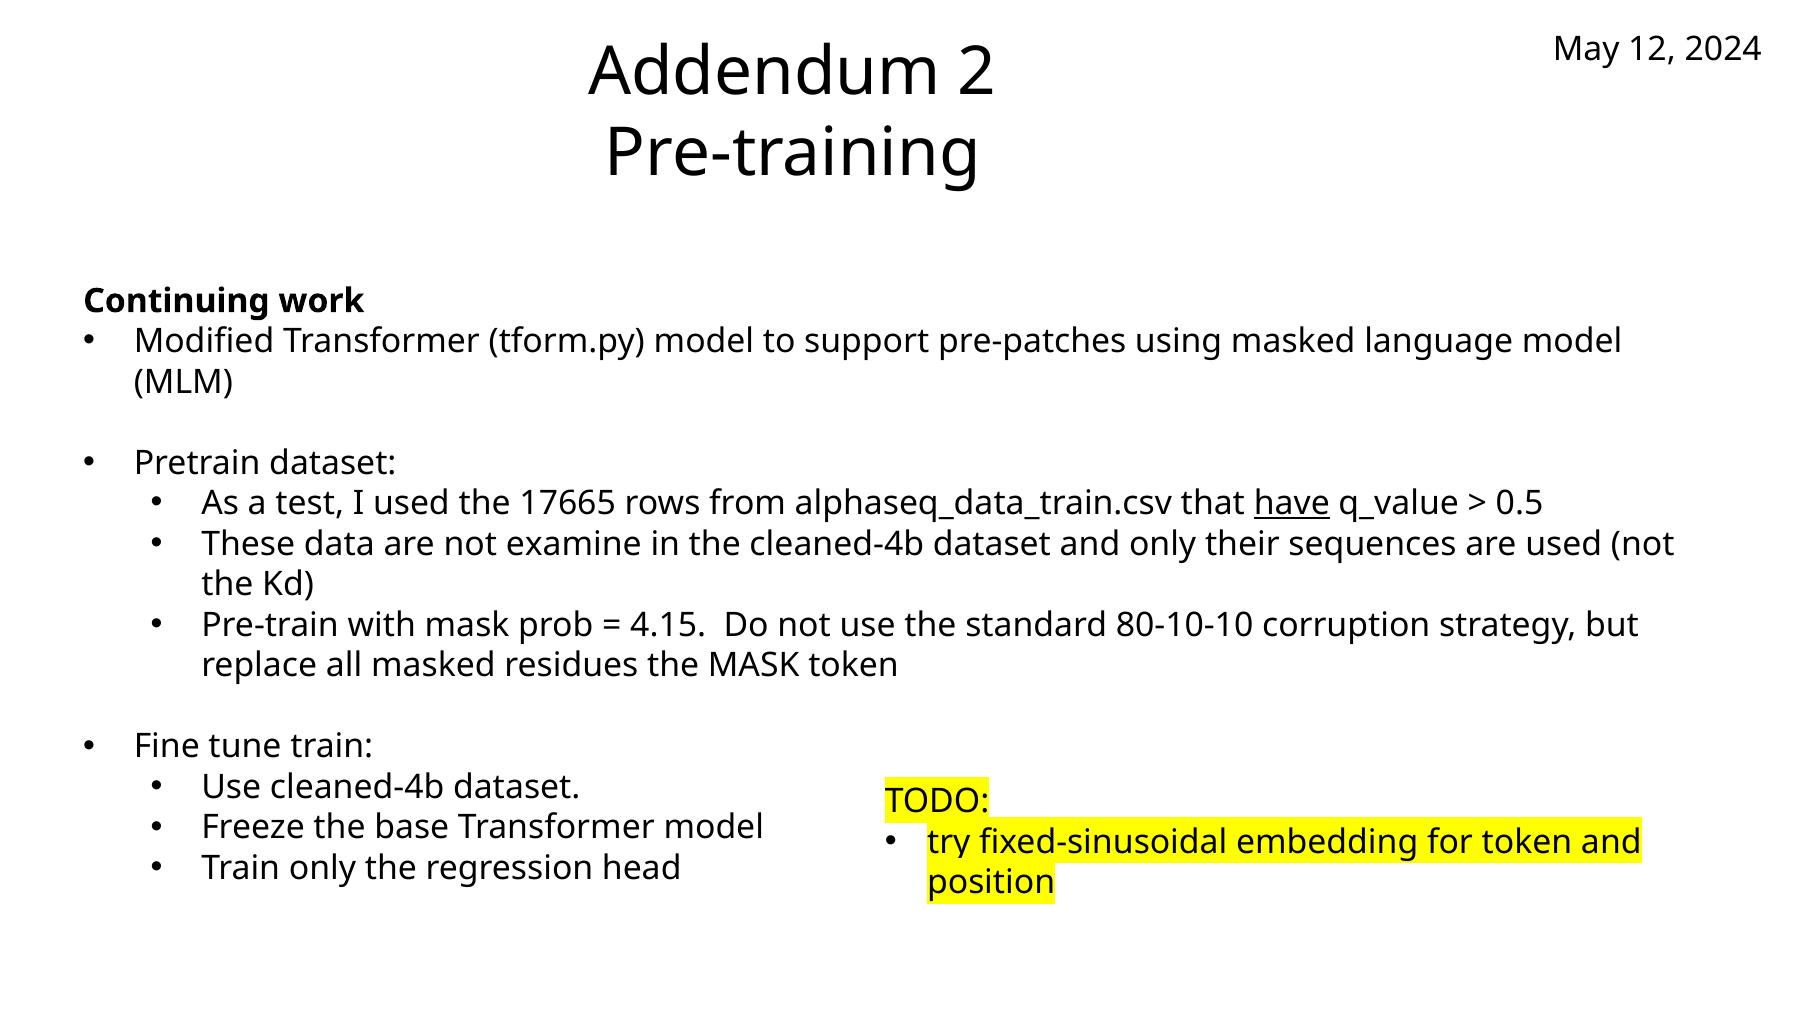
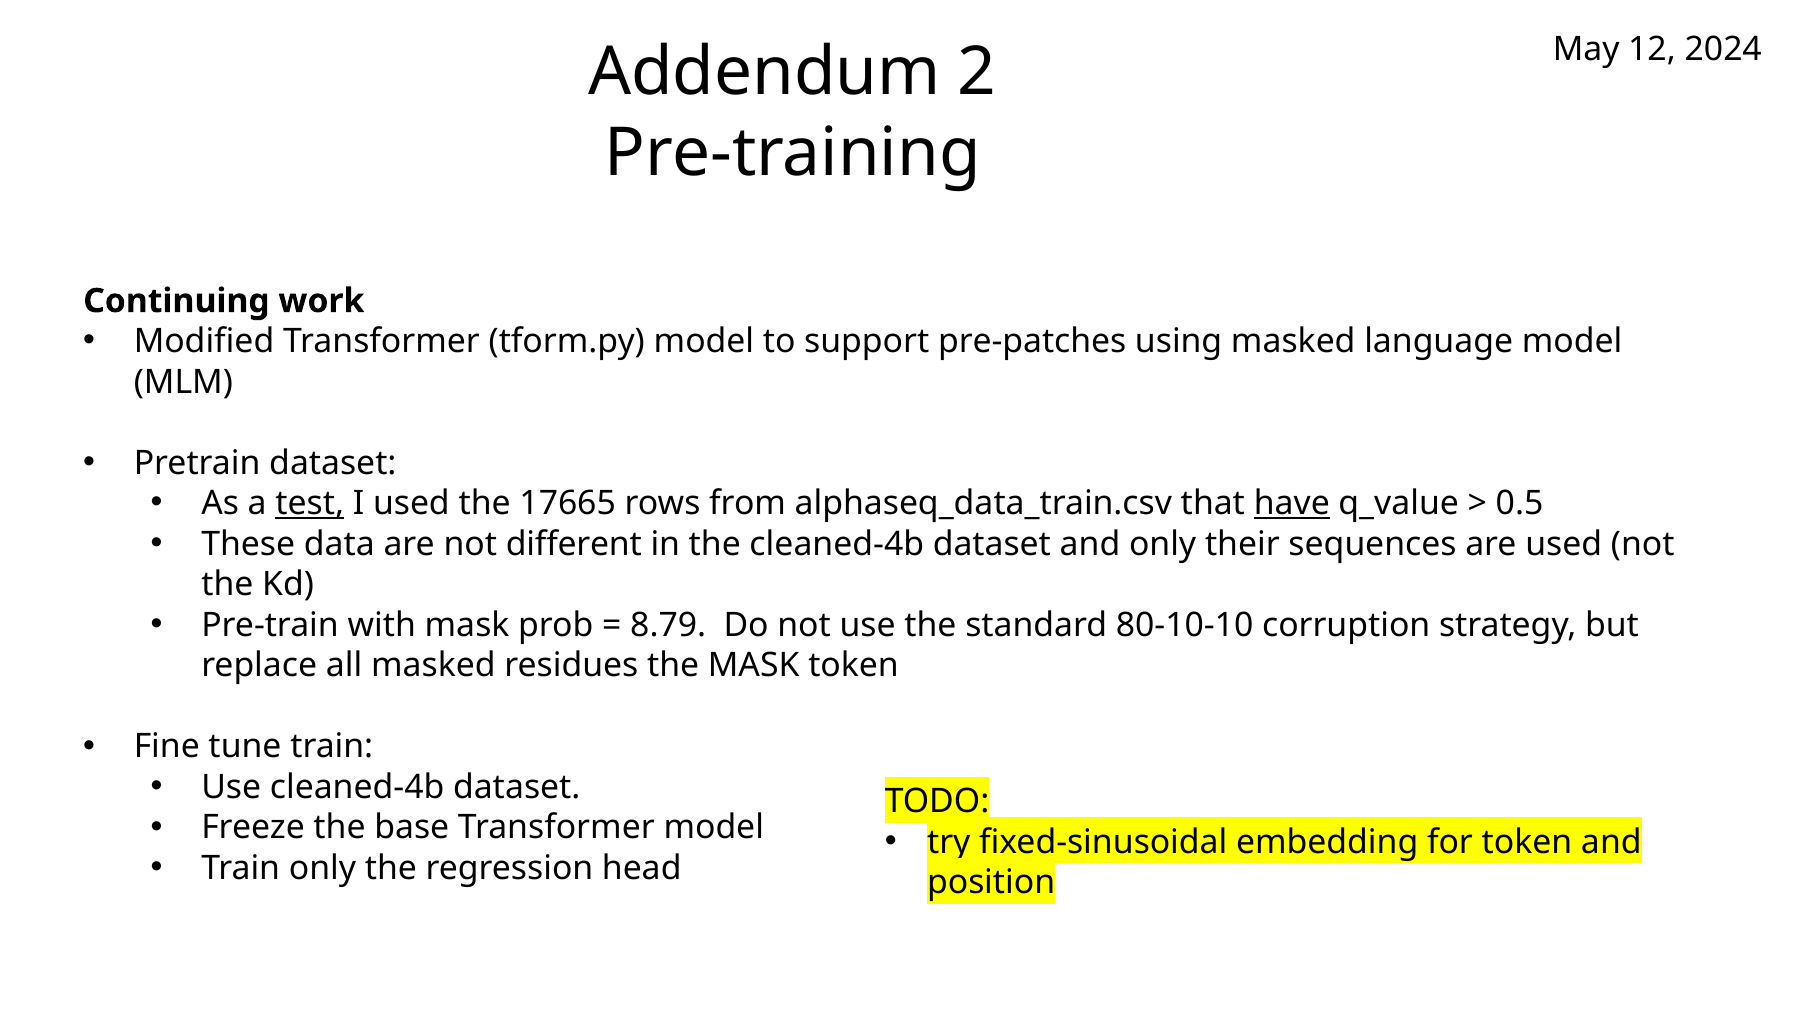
test underline: none -> present (310, 504)
examine: examine -> different (574, 544)
4.15: 4.15 -> 8.79 (668, 625)
